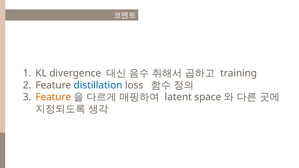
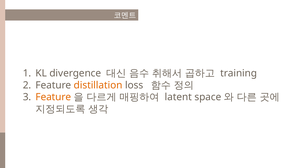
distillation colour: blue -> orange (98, 85)
